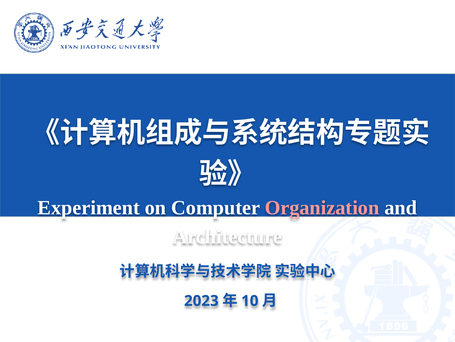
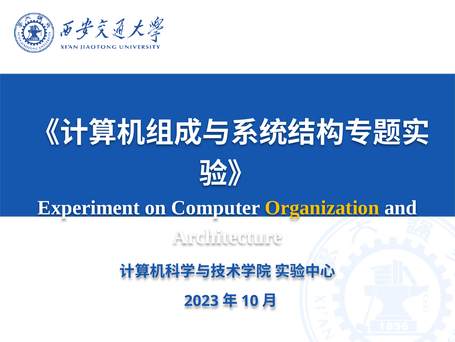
Organization colour: pink -> yellow (322, 207)
